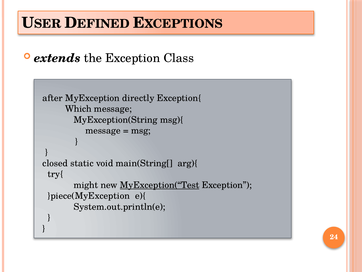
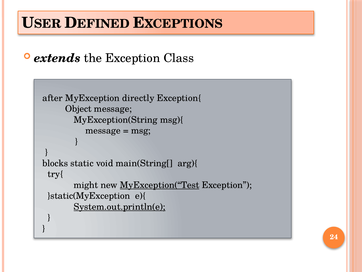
Which: Which -> Object (78, 109)
closed: closed -> blocks (55, 163)
}piece(MyException: }piece(MyException -> }static(MyException (89, 196)
System.out.println(e underline: none -> present (120, 206)
